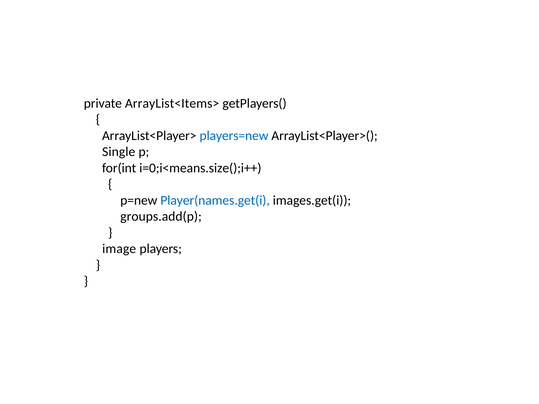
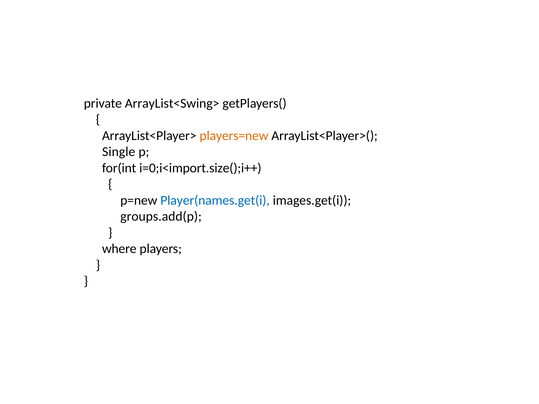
ArrayList<Items>: ArrayList<Items> -> ArrayList<Swing> (172, 103)
players=new colour: blue -> orange (234, 136)
i=0;i<means.size();i++: i=0;i<means.size();i++ -> i=0;i<import.size();i++ (200, 168)
image: image -> where (119, 249)
